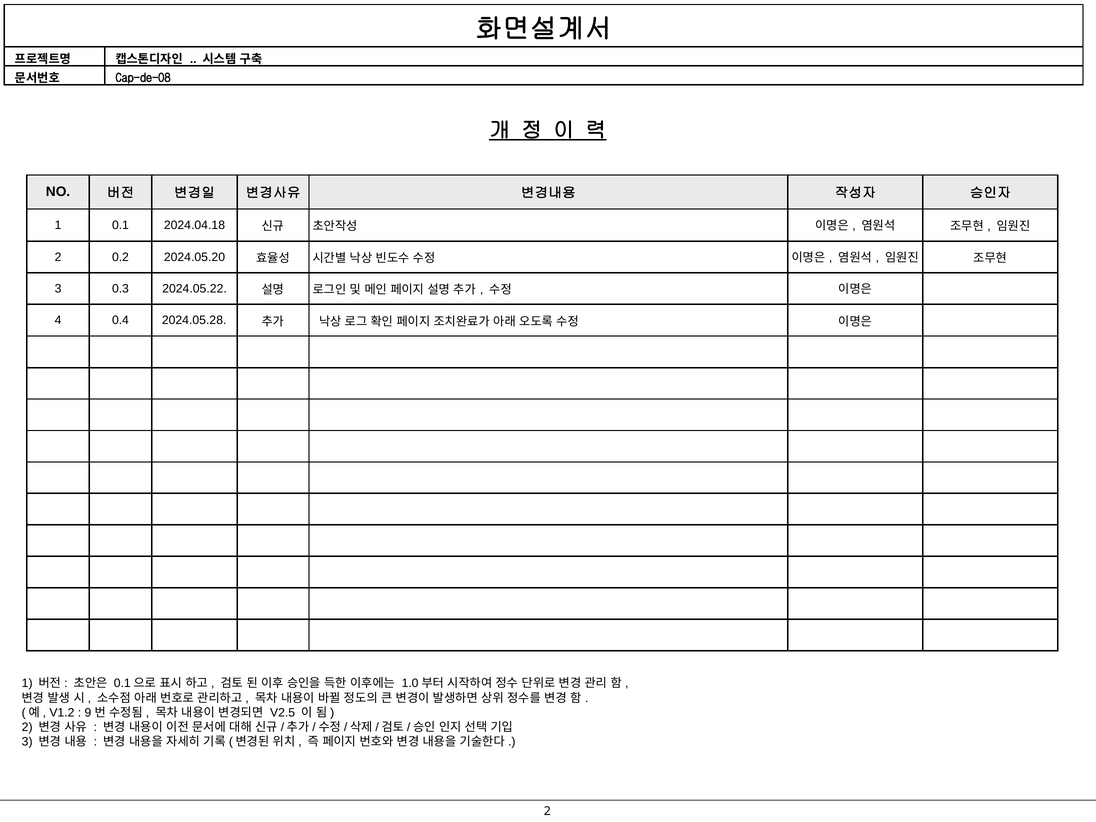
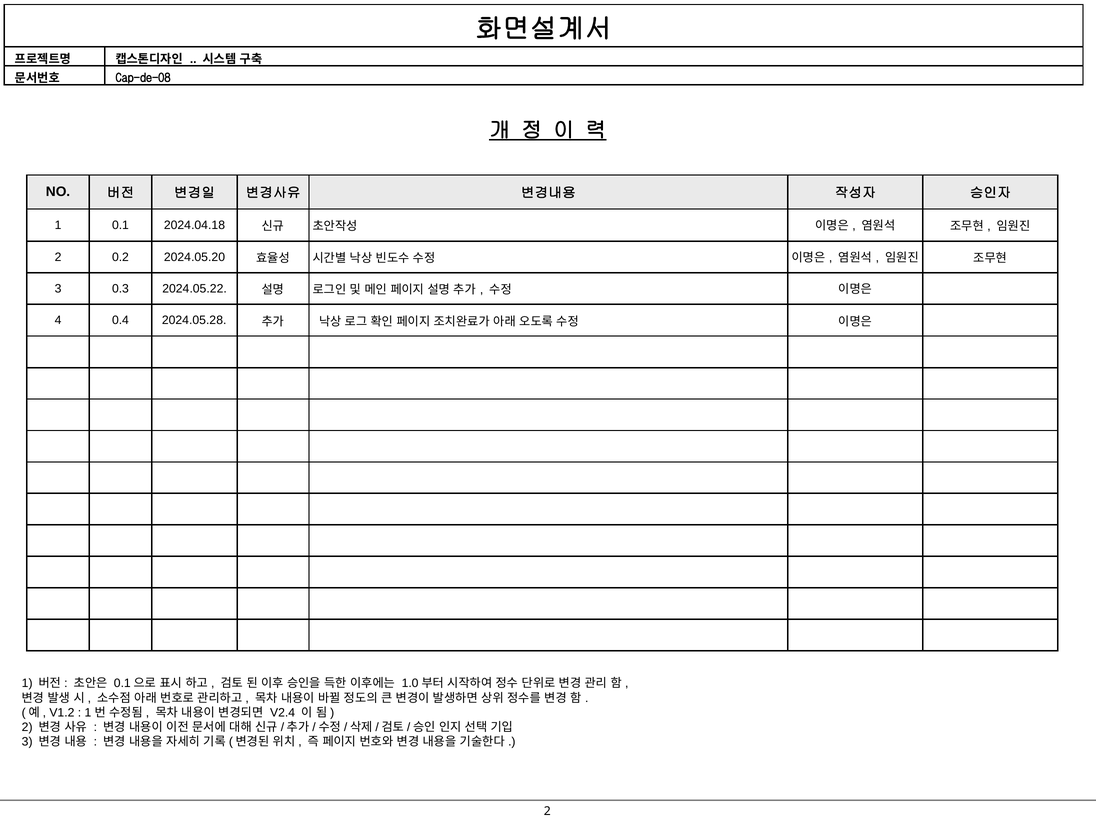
9: 9 -> 1 (88, 713)
V2.5: V2.5 -> V2.4 (283, 713)
